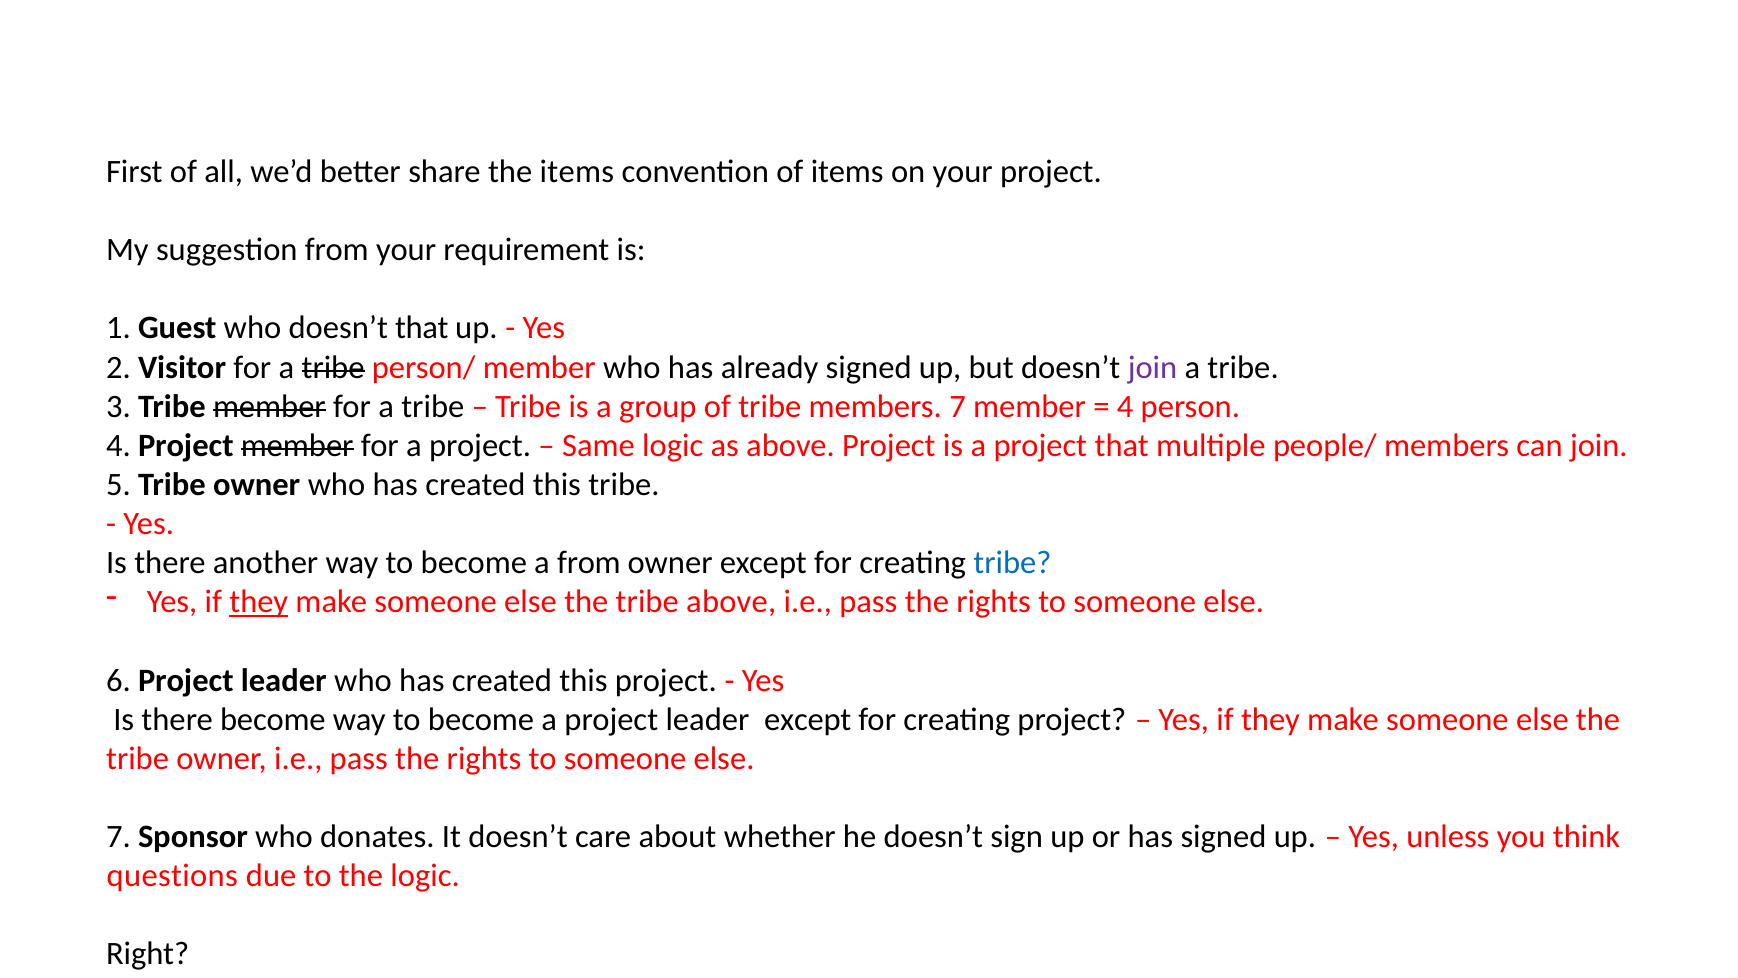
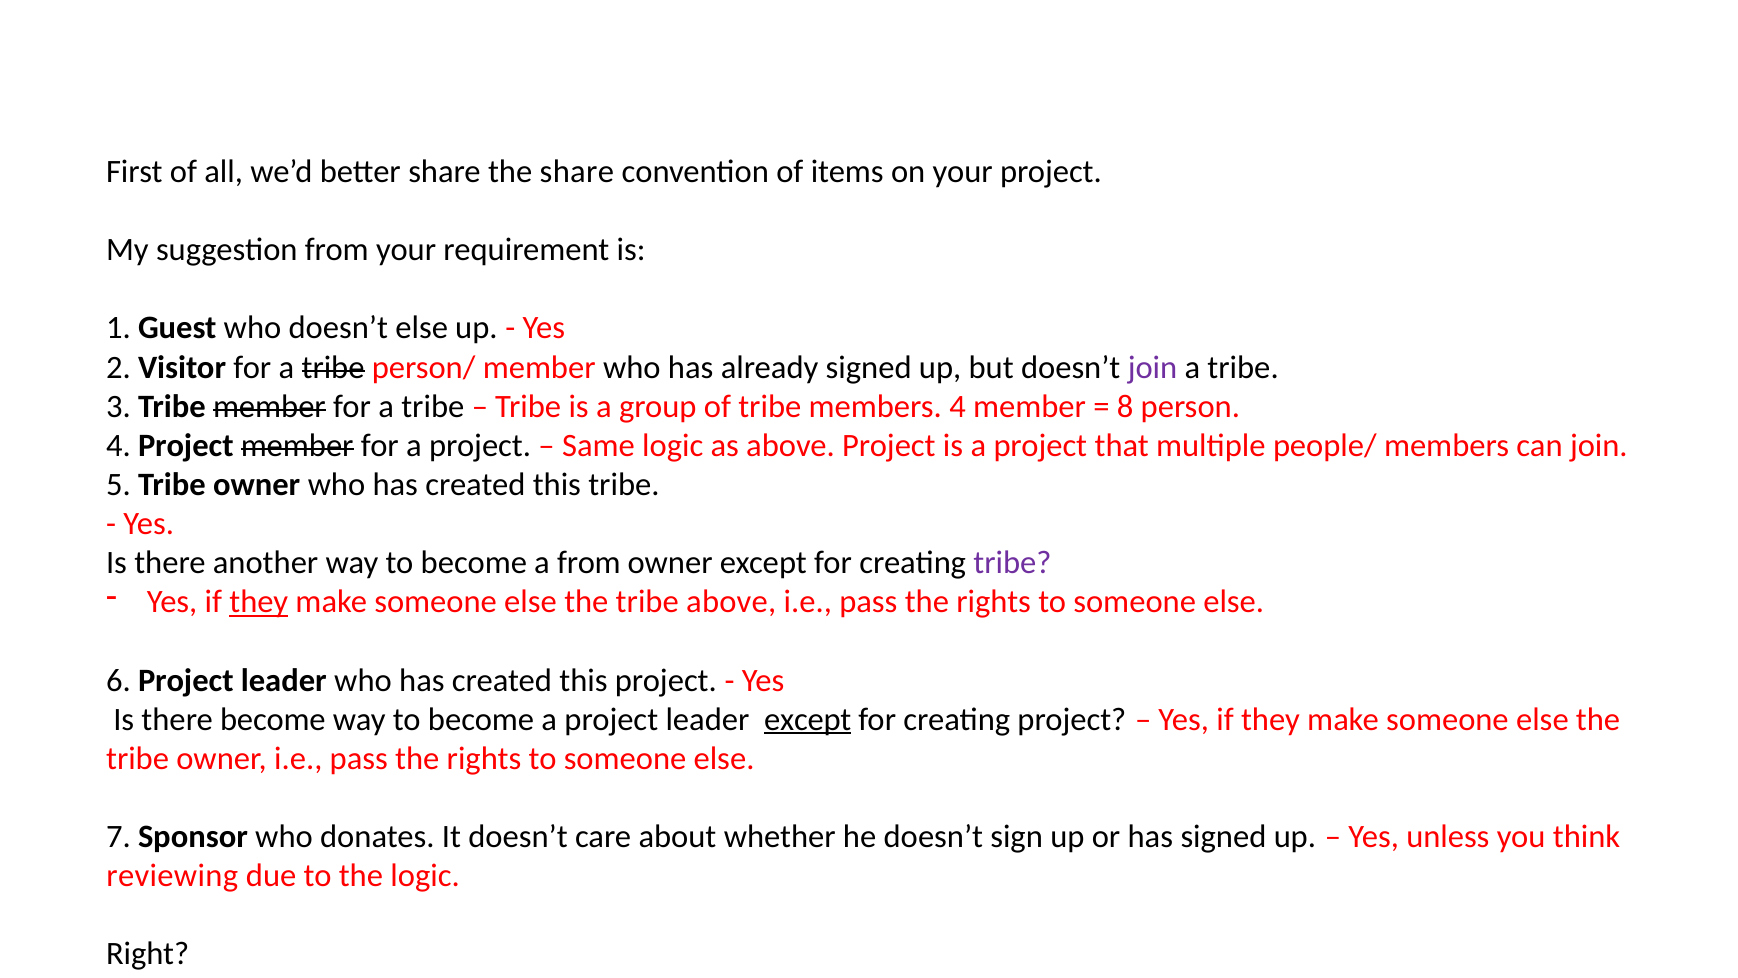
the items: items -> share (577, 172)
doesn’t that: that -> else (422, 328)
members 7: 7 -> 4 (958, 406)
4: 4 -> 8 (1125, 406)
tribe colour: blue -> purple (1012, 563)
except underline: none -> present (808, 719)
questions: questions -> reviewing (172, 876)
